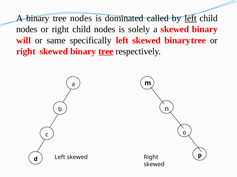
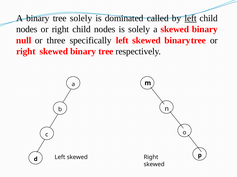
tree nodes: nodes -> solely (81, 18)
will: will -> null (24, 40)
same: same -> three (56, 40)
tree underline: present -> none (106, 52)
